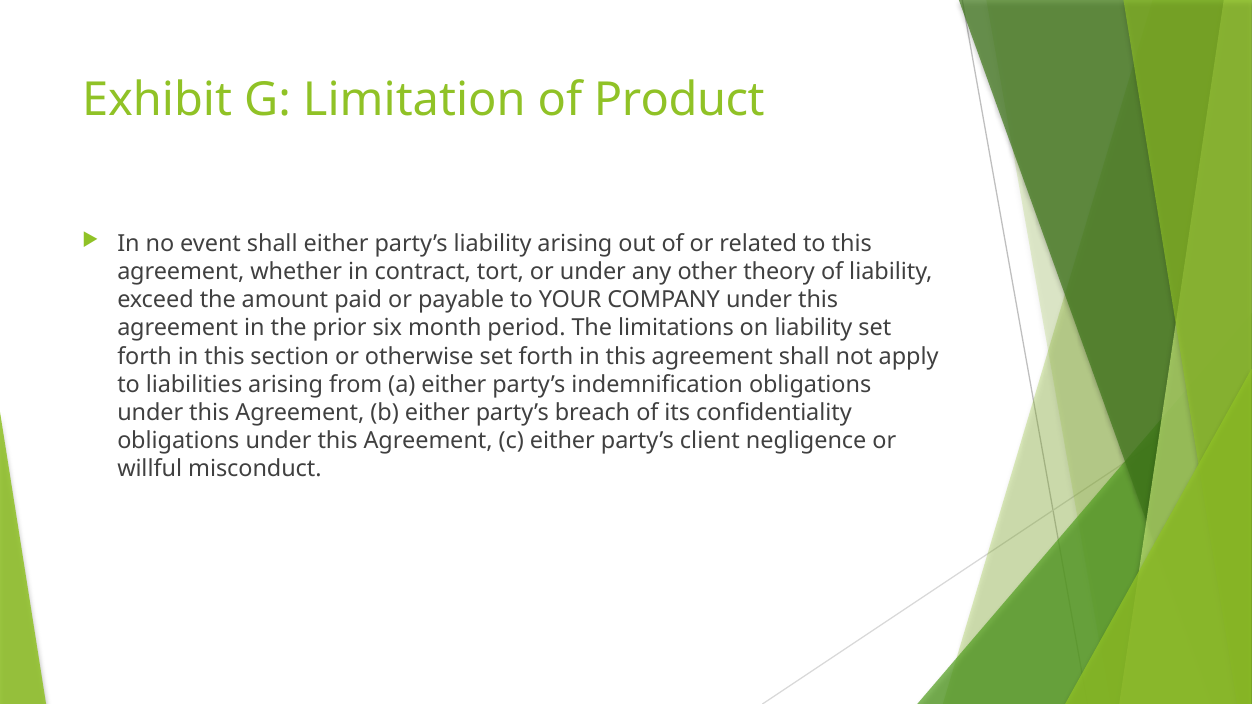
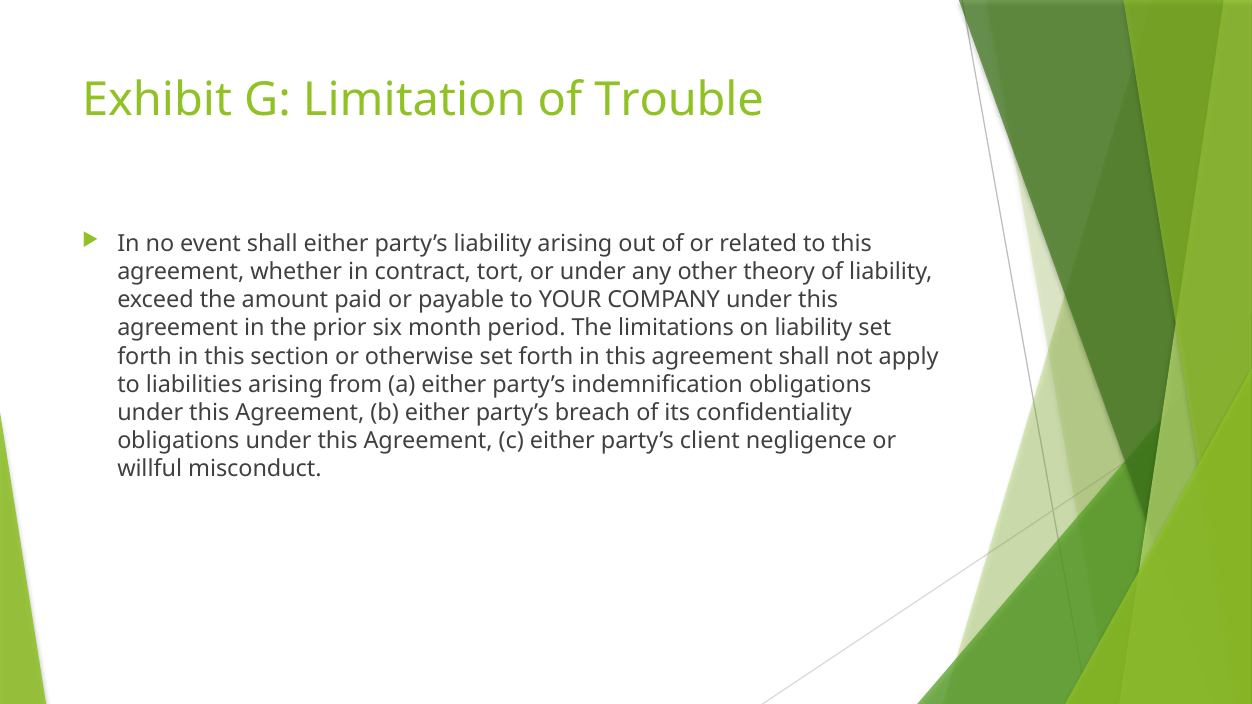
Product: Product -> Trouble (679, 100)
